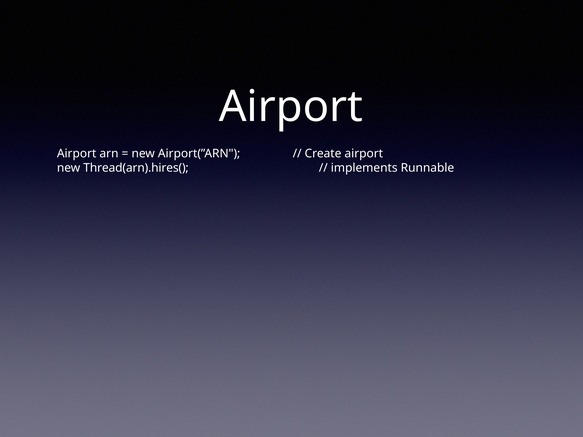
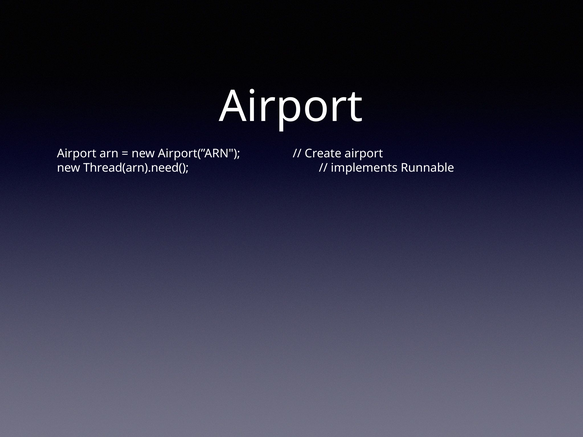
Thread(arn).hires(: Thread(arn).hires( -> Thread(arn).need( (136, 168)
